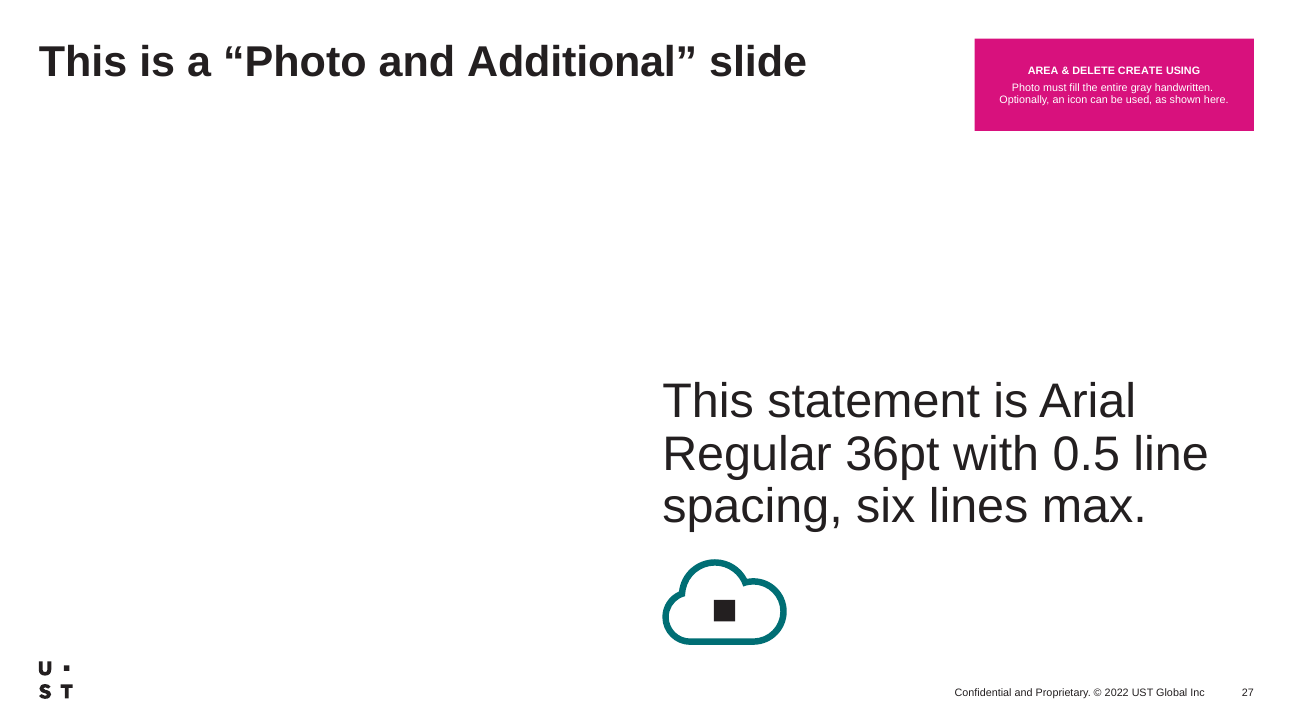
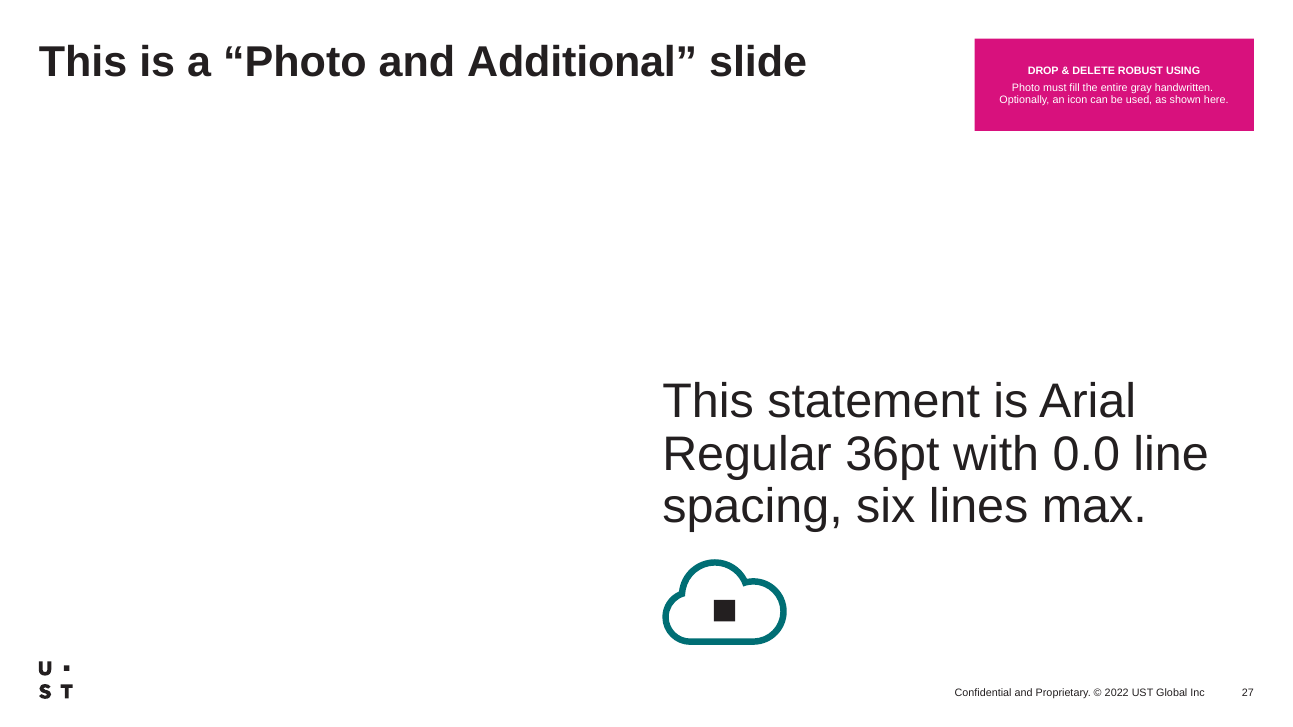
AREA: AREA -> DROP (1043, 71)
CREATE: CREATE -> ROBUST (1140, 71)
0.5: 0.5 -> 0.0 (1086, 454)
